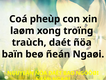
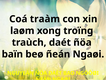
pheùp: pheùp -> traàm (45, 19)
